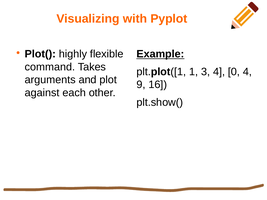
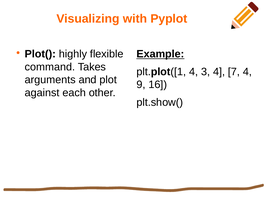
plt.plot([1 1: 1 -> 4 (194, 72)
0: 0 -> 7 (234, 72)
